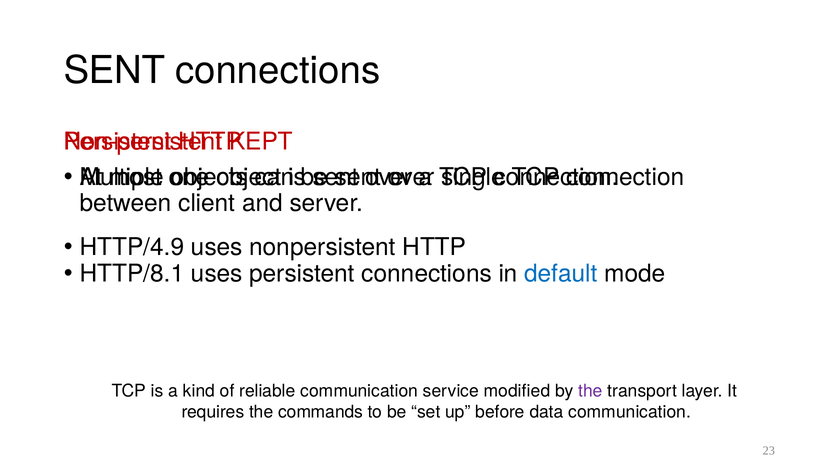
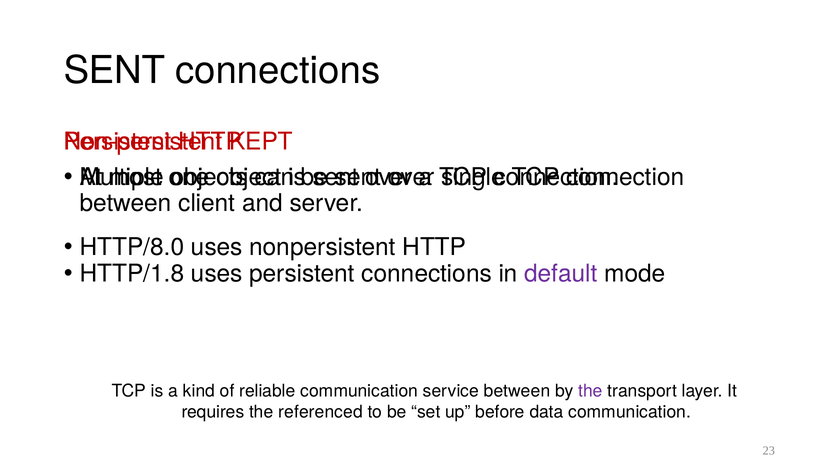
HTTP/4.9: HTTP/4.9 -> HTTP/8.0 (132, 247)
HTTP/8.1: HTTP/8.1 -> HTTP/1.8 (132, 274)
default colour: blue -> purple (561, 274)
service modified: modified -> between (517, 391)
commands: commands -> referenced (321, 412)
